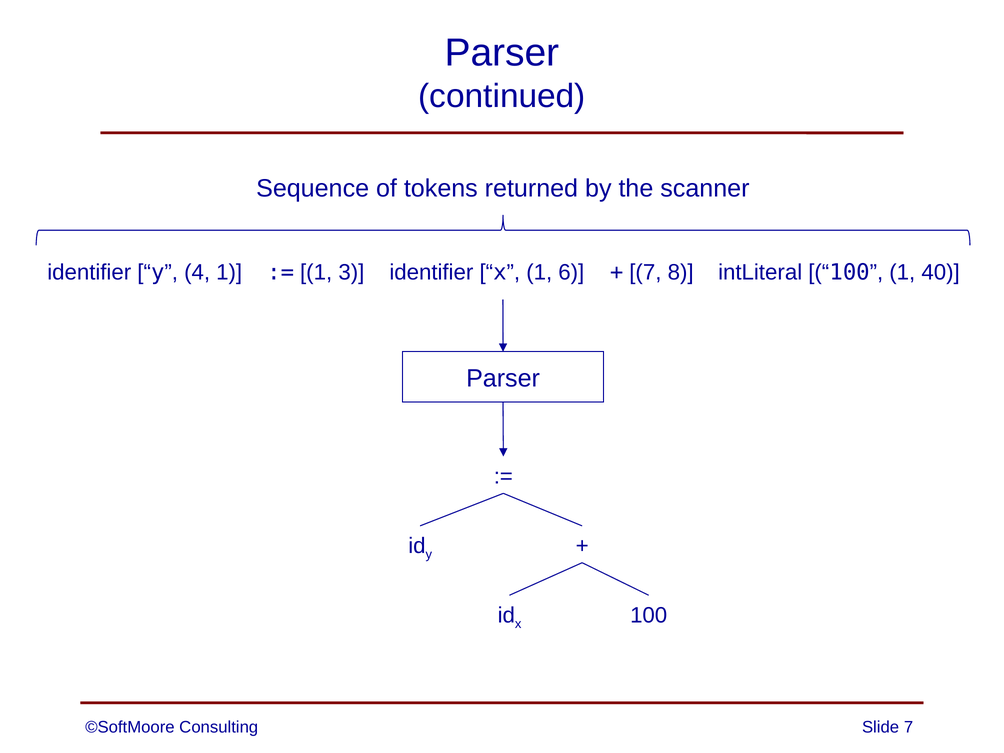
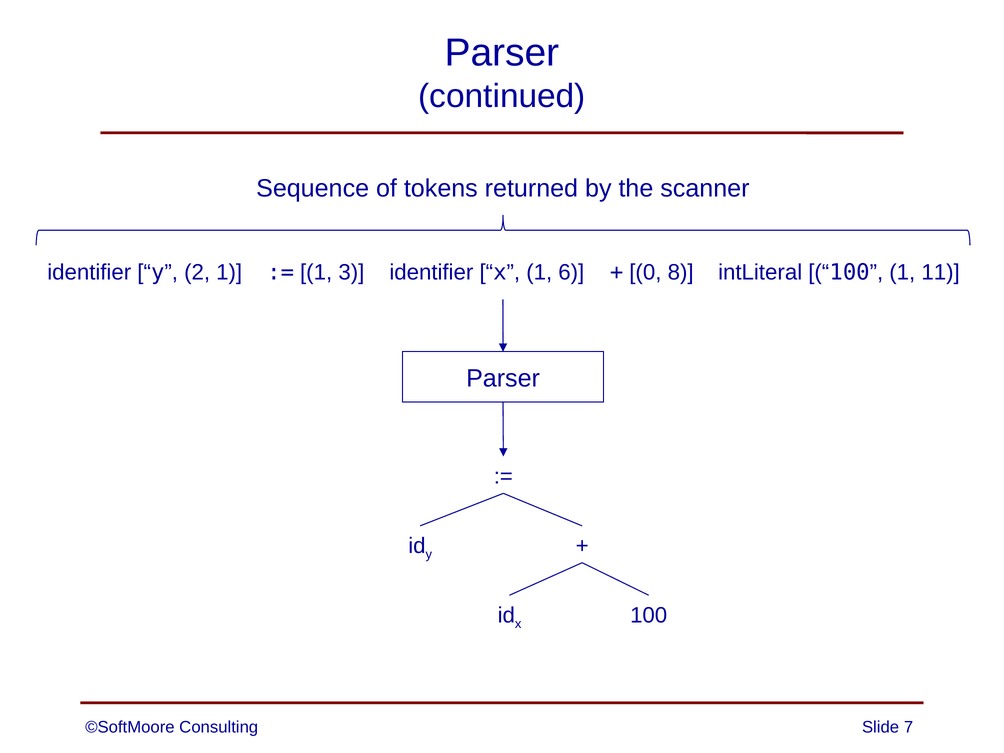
4: 4 -> 2 (197, 272)
7: 7 -> 0 (645, 272)
40: 40 -> 11 (941, 272)
